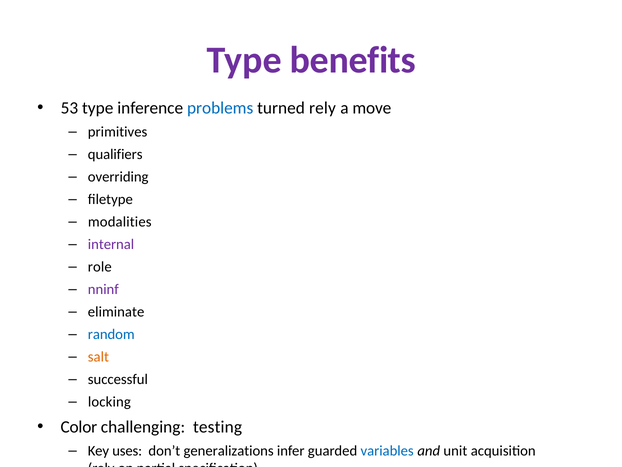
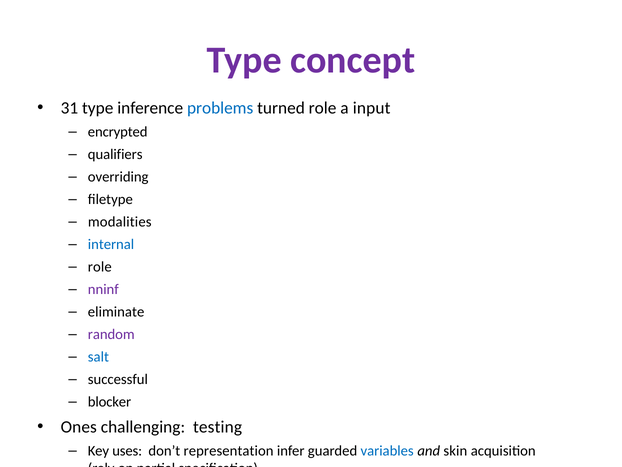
benefits: benefits -> concept (353, 60)
53: 53 -> 31 (69, 108)
turned rely: rely -> role (323, 108)
move: move -> input (372, 108)
primitives: primitives -> encrypted (118, 132)
internal colour: purple -> blue (111, 244)
random colour: blue -> purple (111, 334)
salt colour: orange -> blue (98, 357)
locking: locking -> blocker (110, 402)
Color: Color -> Ones (79, 427)
generalizations: generalizations -> representation (229, 450)
unit: unit -> skin (455, 450)
